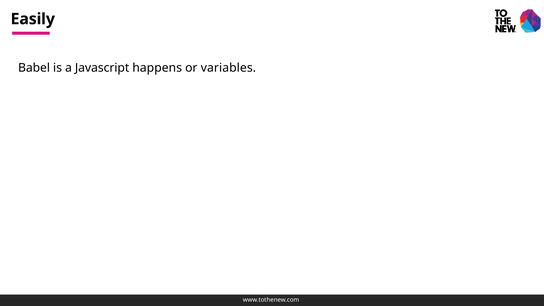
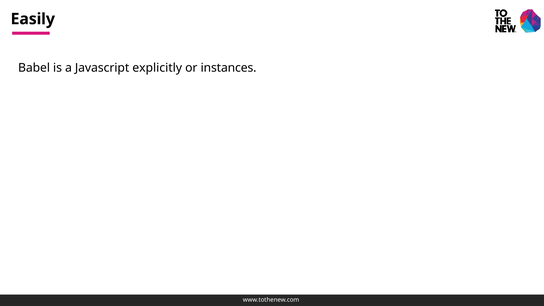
happens: happens -> explicitly (157, 68)
variables: variables -> instances (229, 68)
